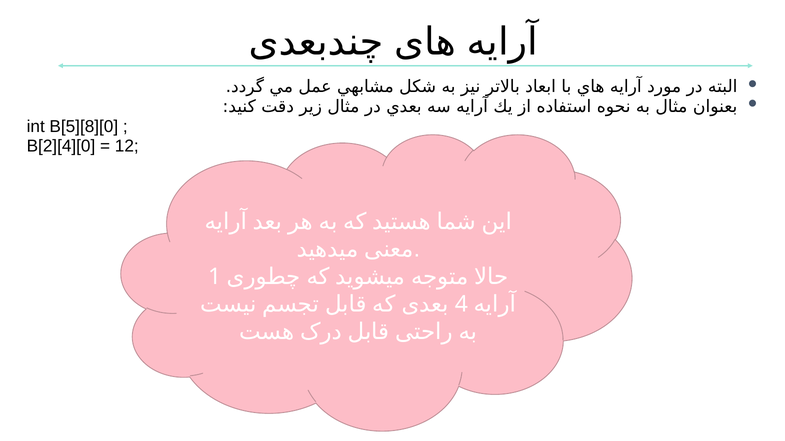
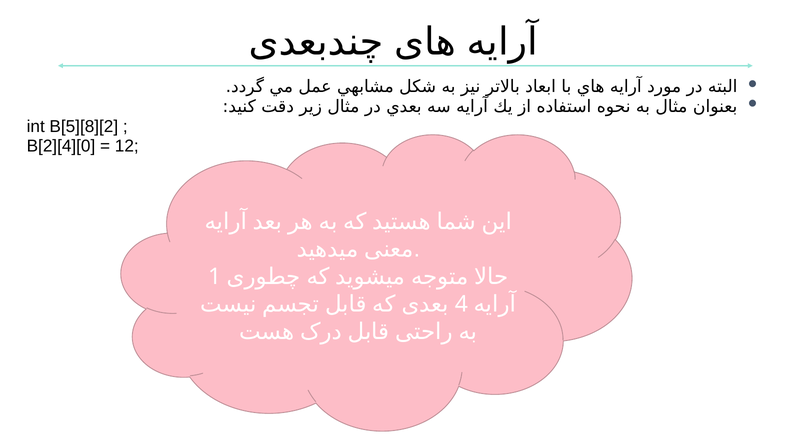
B[5][8][0: B[5][8][0 -> B[5][8][2 (84, 127)
